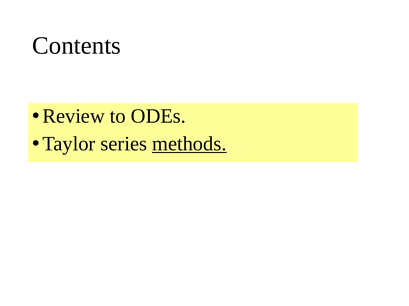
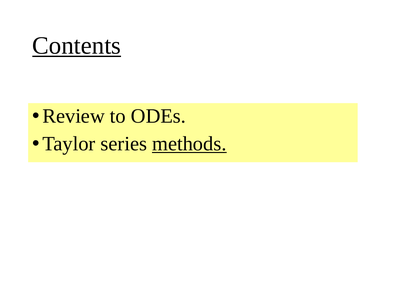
Contents underline: none -> present (77, 46)
